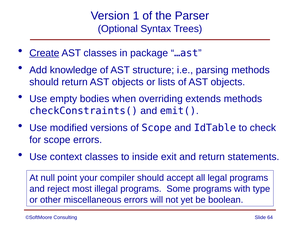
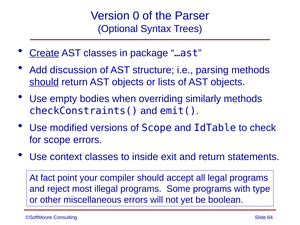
1: 1 -> 0 (136, 16)
knowledge: knowledge -> discussion (73, 70)
should underline: none -> present (44, 82)
extends: extends -> similarly (203, 99)
null: null -> fact (48, 178)
